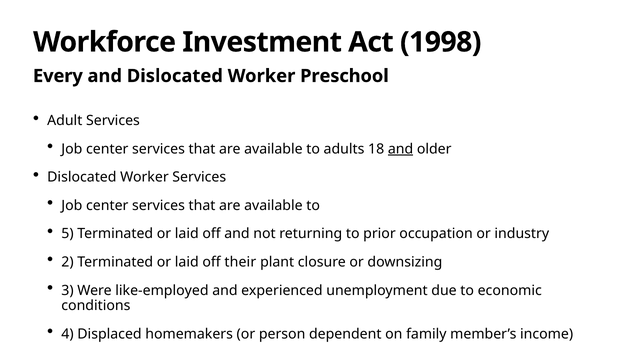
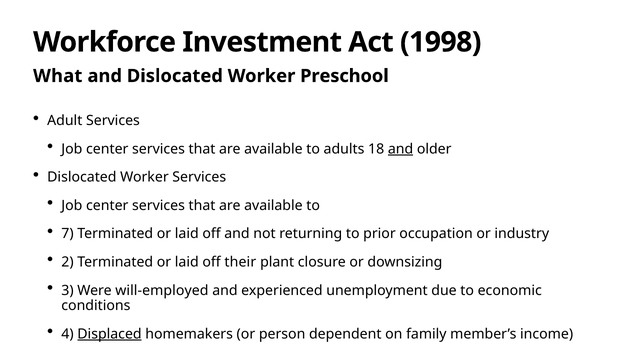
Every: Every -> What (58, 76)
5: 5 -> 7 (67, 234)
like-employed: like-employed -> will-employed (162, 290)
Displaced underline: none -> present (109, 334)
